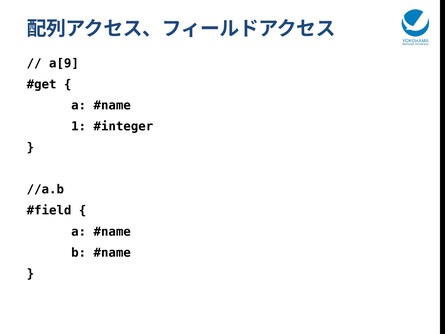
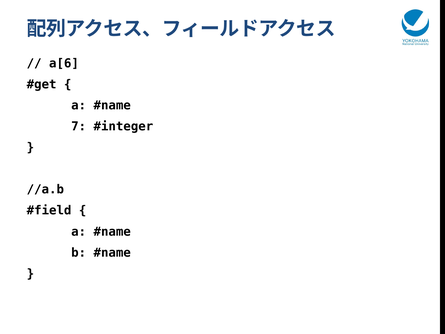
a[9: a[9 -> a[6 (64, 63)
1: 1 -> 7 (79, 126)
